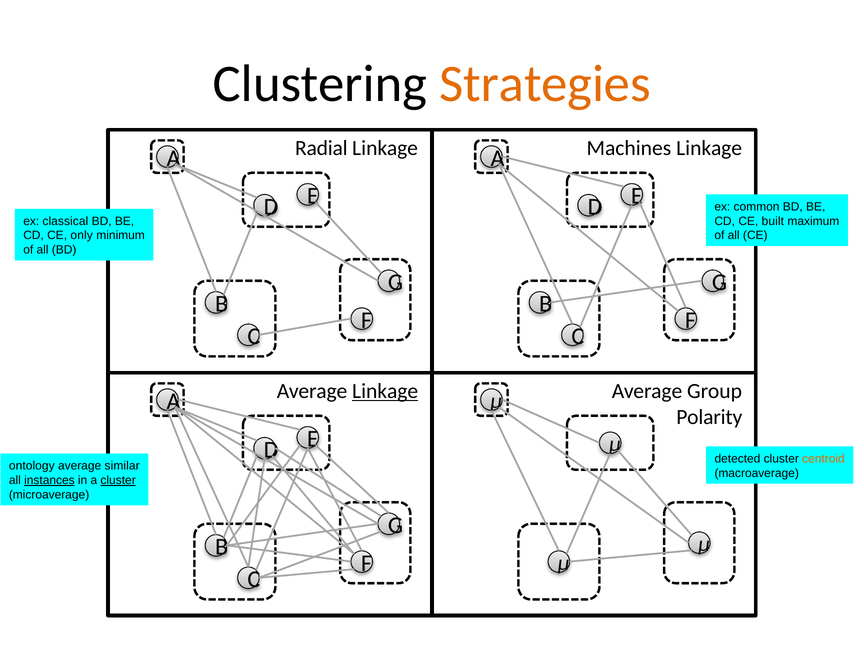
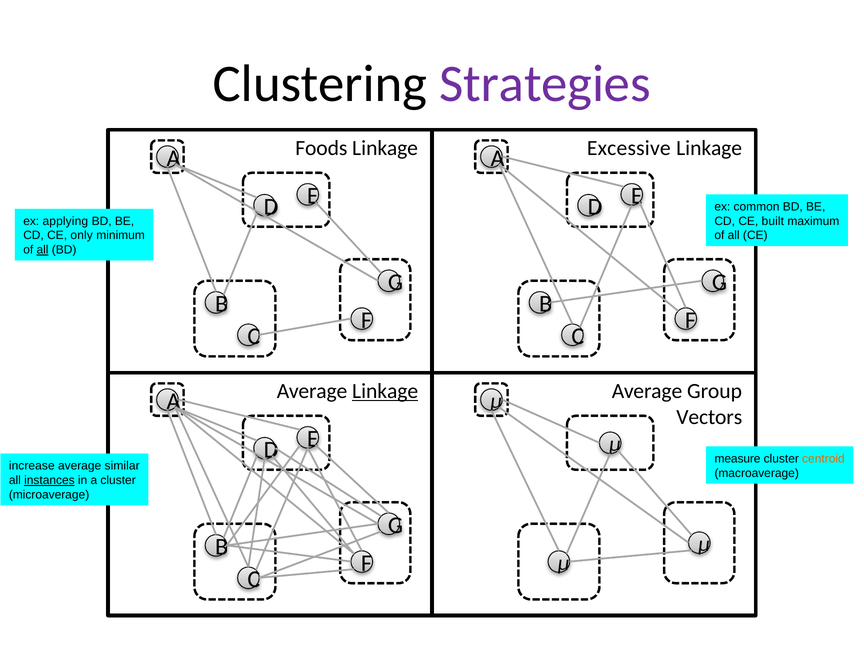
Strategies colour: orange -> purple (545, 84)
Radial: Radial -> Foods (321, 148)
Machines: Machines -> Excessive (629, 148)
classical: classical -> applying (65, 221)
all underline: none -> present (43, 250)
Polarity: Polarity -> Vectors (709, 417)
detected: detected -> measure (738, 459)
ontology: ontology -> increase (32, 466)
cluster underline: present -> none (118, 480)
